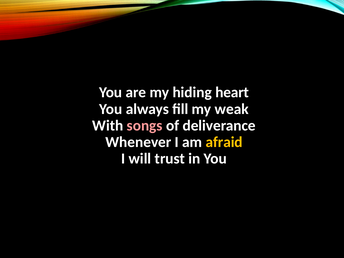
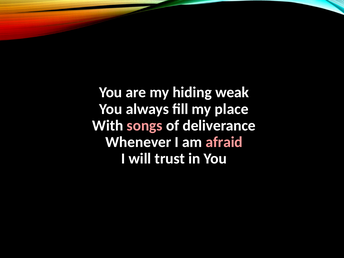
heart: heart -> weak (232, 92)
weak: weak -> place (232, 109)
afraid colour: yellow -> pink (224, 142)
